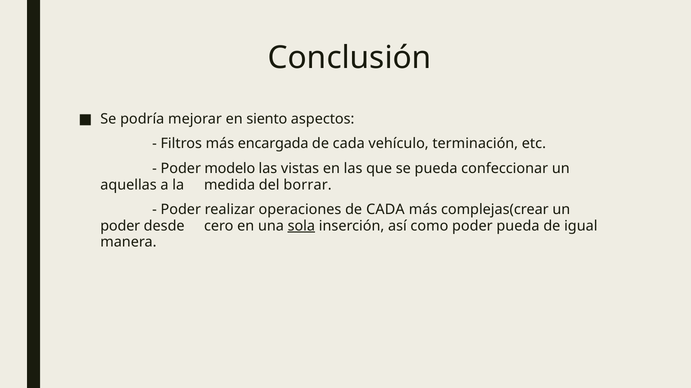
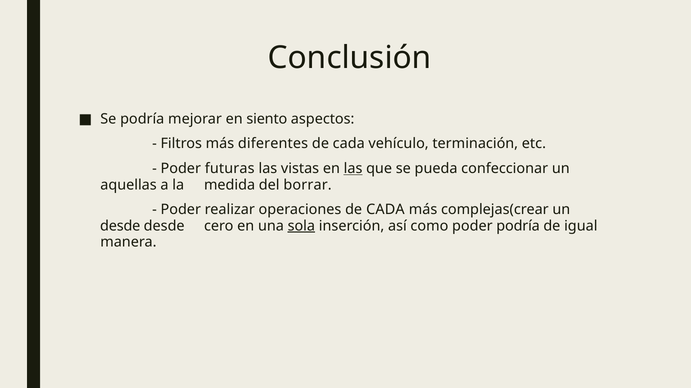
encargada: encargada -> diferentes (273, 144)
modelo: modelo -> futuras (230, 169)
las underline: none -> present (353, 169)
poder: poder -> desde (120, 226)
poder pueda: pueda -> podría (518, 226)
